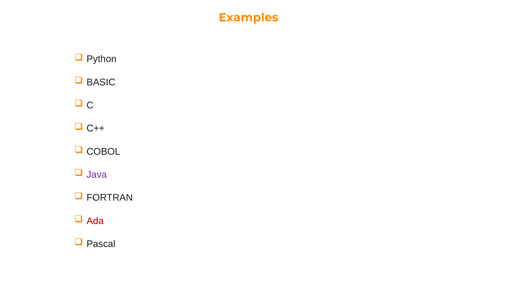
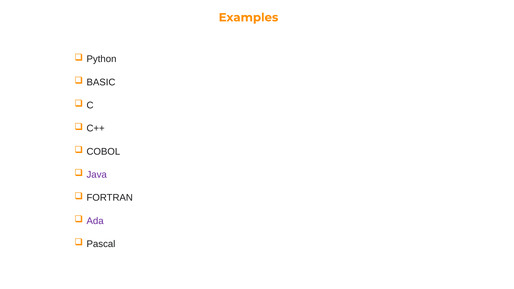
Ada colour: red -> purple (95, 221)
